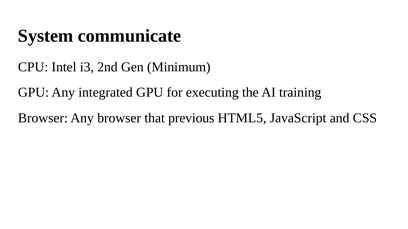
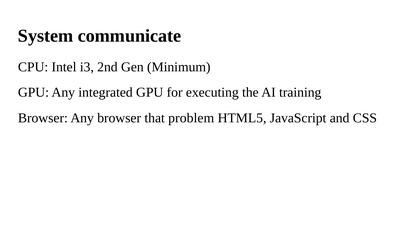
previous: previous -> problem (191, 118)
